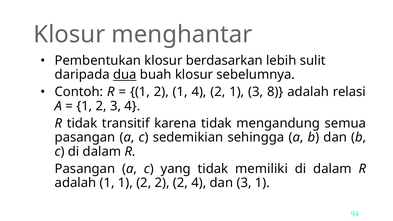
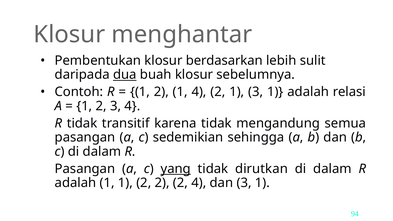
1 3 8: 8 -> 1 (275, 92)
yang underline: none -> present (176, 169)
memiliki: memiliki -> dirutkan (261, 169)
